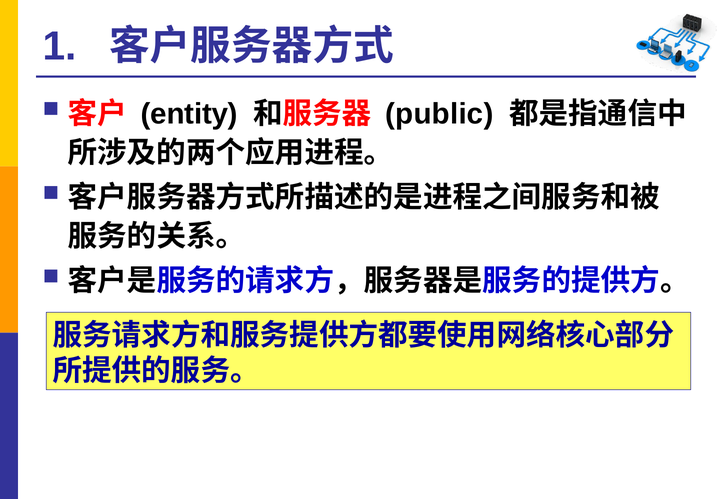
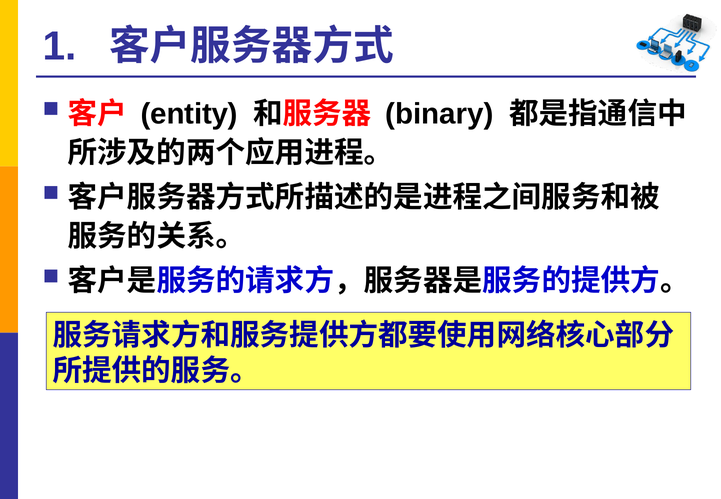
public: public -> binary (439, 114)
